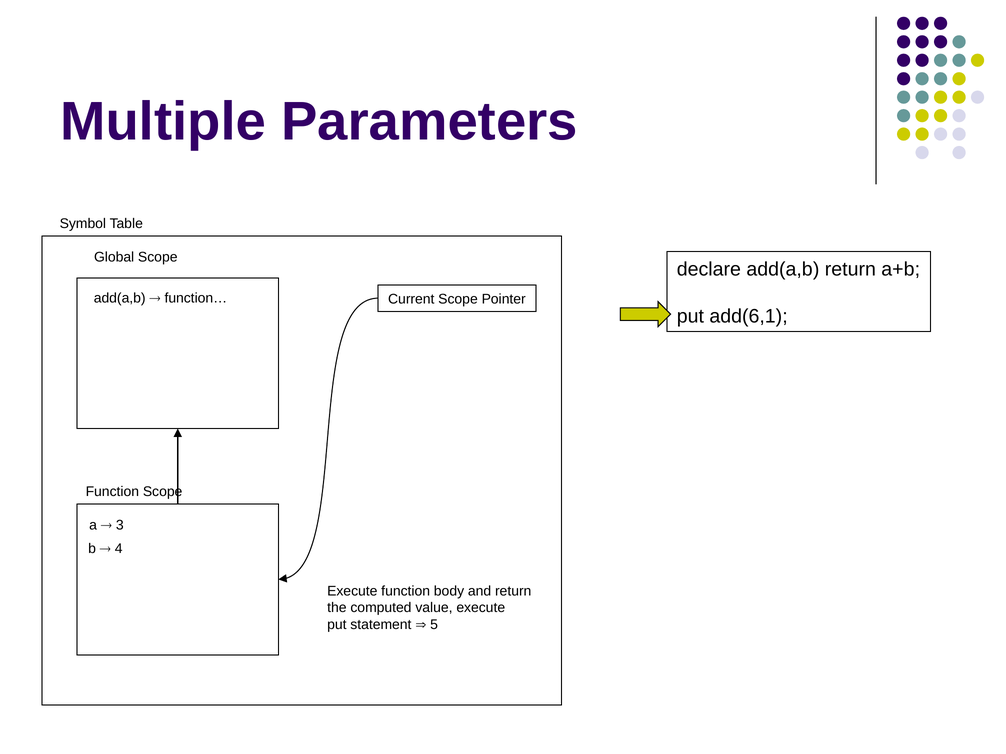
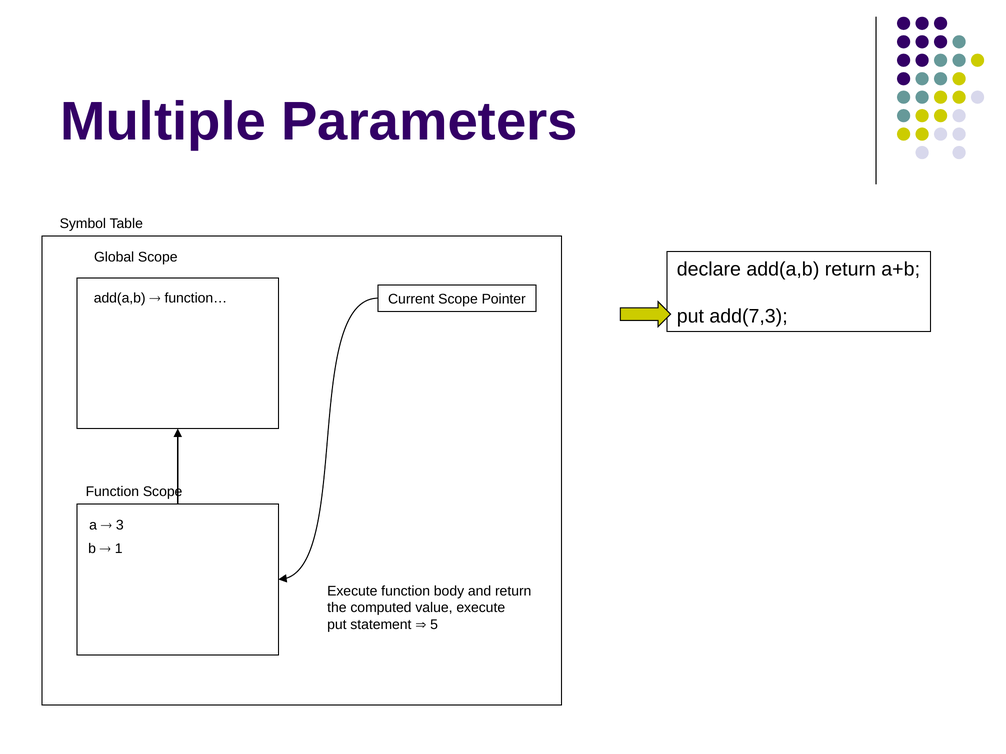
add(6,1: add(6,1 -> add(7,3 (749, 317)
4: 4 -> 1 (119, 549)
